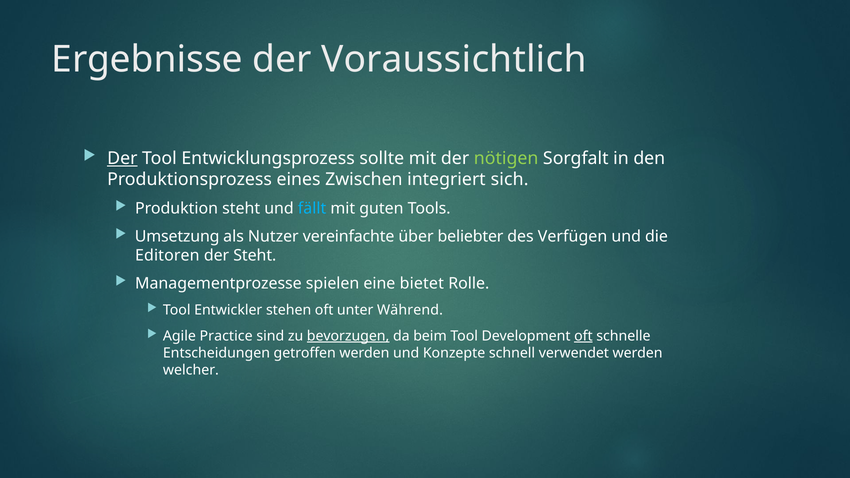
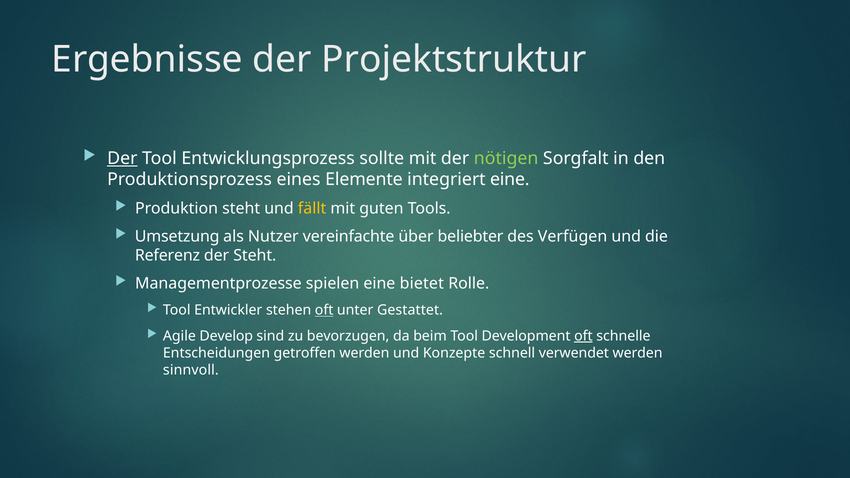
Voraussichtlich: Voraussichtlich -> Projektstruktur (454, 60)
Zwischen: Zwischen -> Elemente (364, 180)
integriert sich: sich -> eine (510, 180)
fällt colour: light blue -> yellow (312, 208)
Editoren: Editoren -> Referenz (167, 256)
oft underline: none -> present (324, 310)
Während: Während -> Gestattet (410, 310)
Practice: Practice -> Develop (226, 336)
bevorzugen underline: present -> none (348, 336)
welcher: welcher -> sinnvoll (191, 370)
